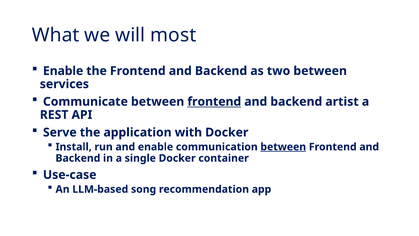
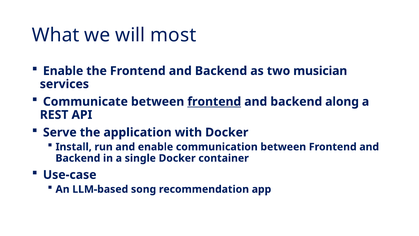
two between: between -> musician (320, 71)
artist: artist -> along (342, 102)
between underline: present -> none (283, 147)
